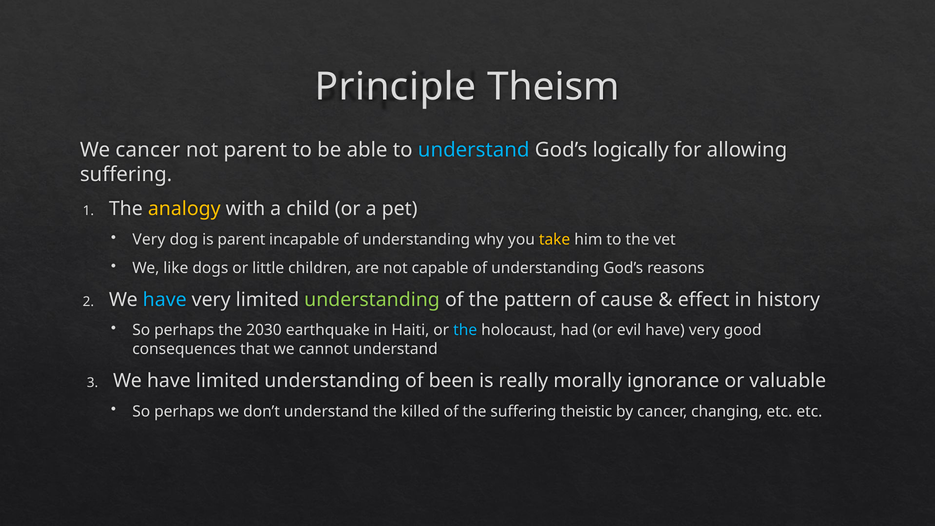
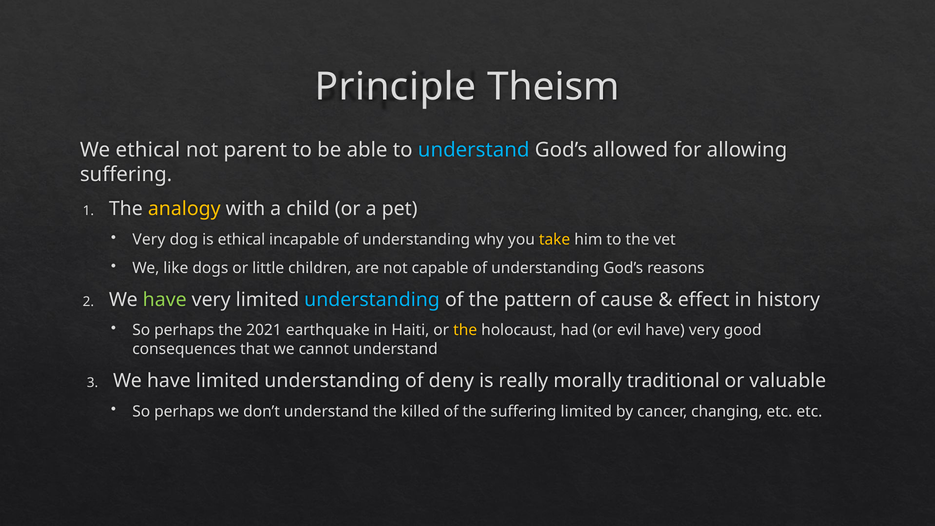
We cancer: cancer -> ethical (148, 150)
logically: logically -> allowed (630, 150)
is parent: parent -> ethical (241, 240)
have colour: light blue -> light green (165, 300)
understanding colour: light green -> light blue (372, 300)
2030: 2030 -> 2021 (264, 330)
the colour: light blue -> yellow (465, 330)
been: been -> deny (451, 381)
ignorance: ignorance -> traditional (673, 381)
suffering theistic: theistic -> limited (586, 411)
